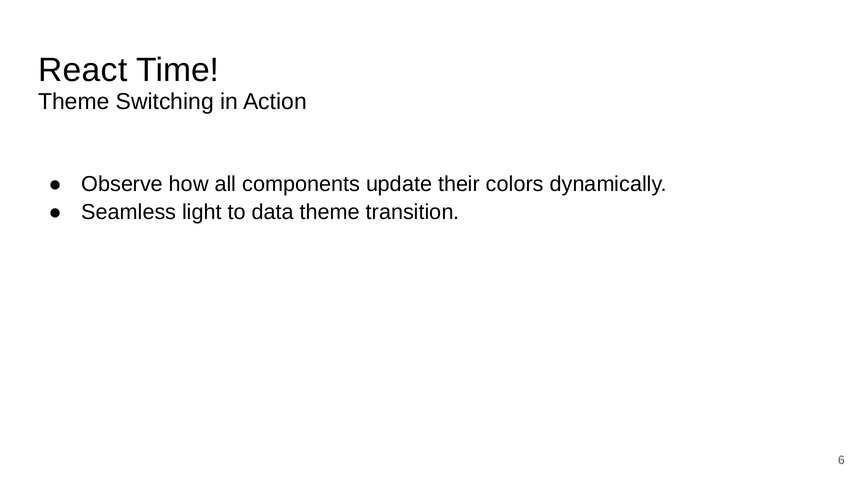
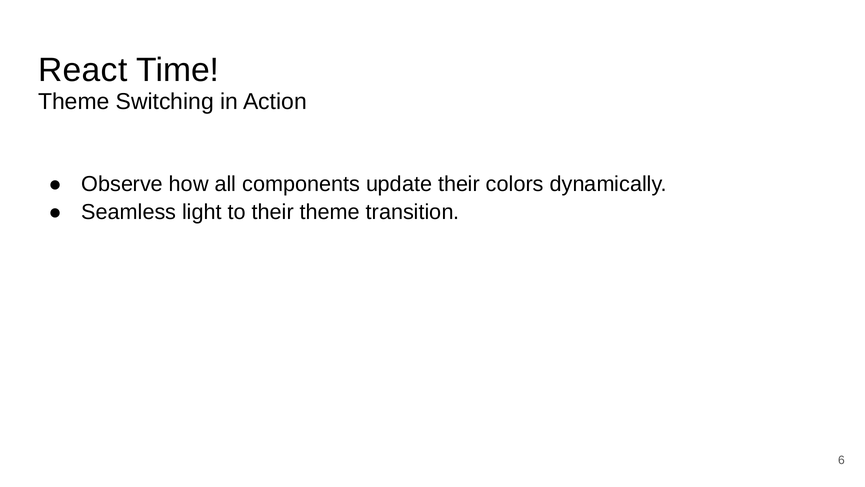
to data: data -> their (273, 212)
